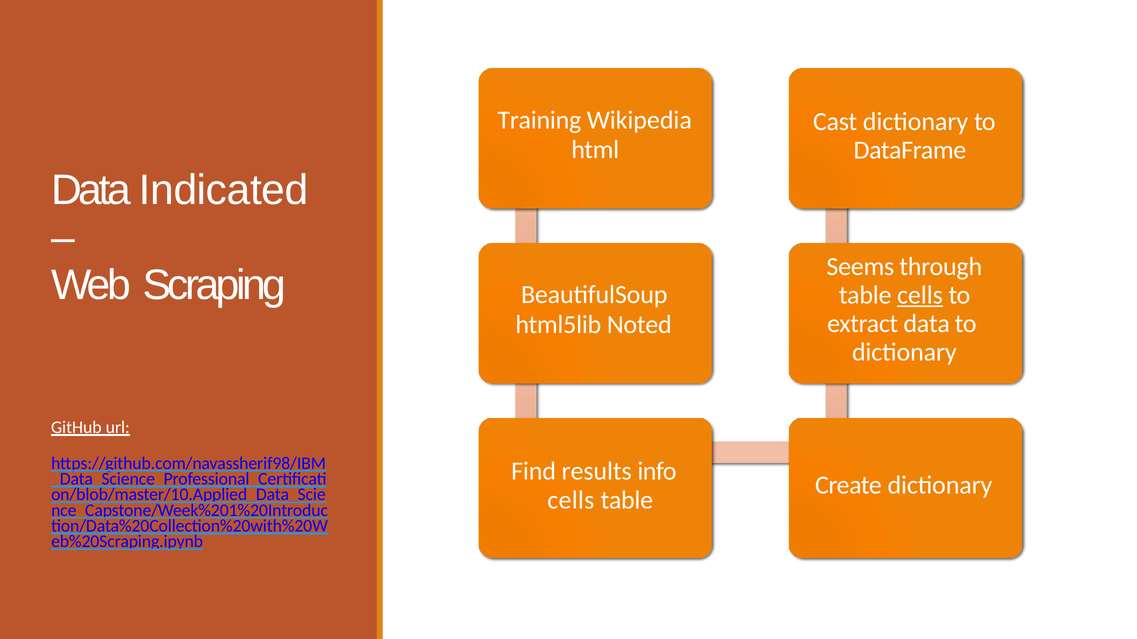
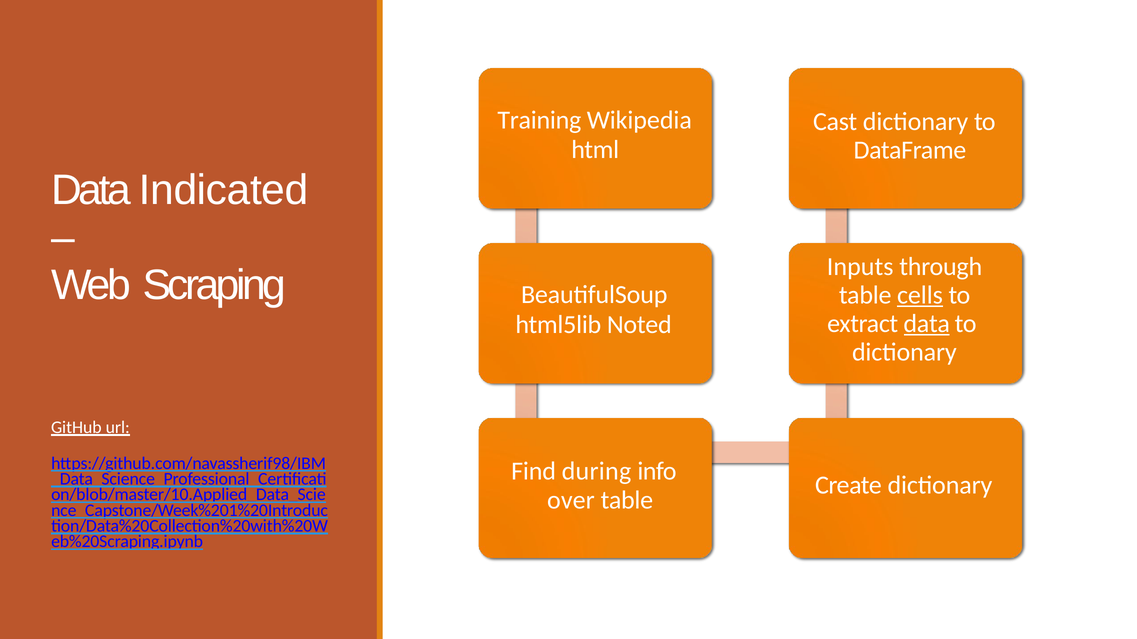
Seems: Seems -> Inputs (860, 267)
data underline: none -> present (927, 324)
results: results -> during (596, 472)
cells: cells -> over (571, 501)
